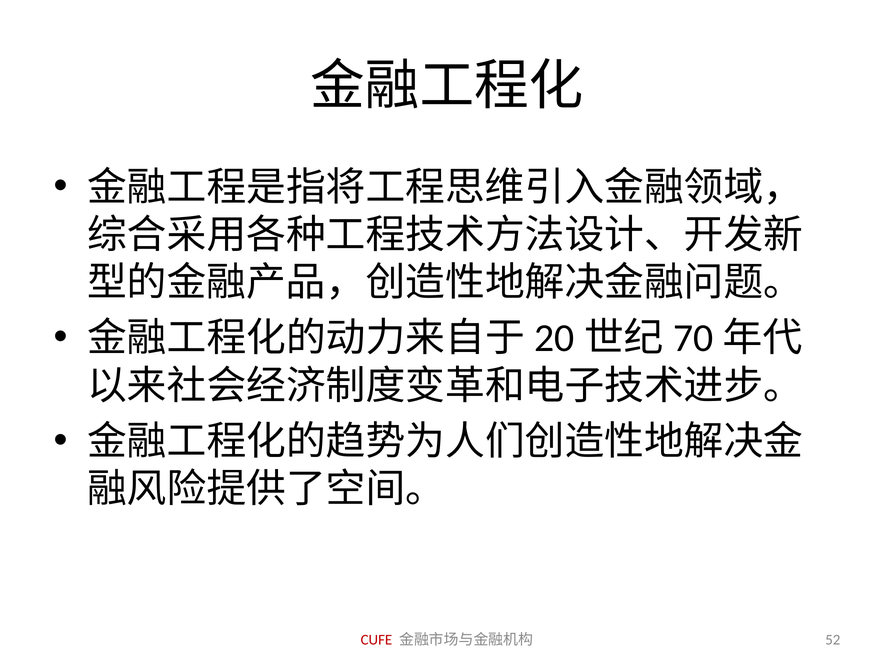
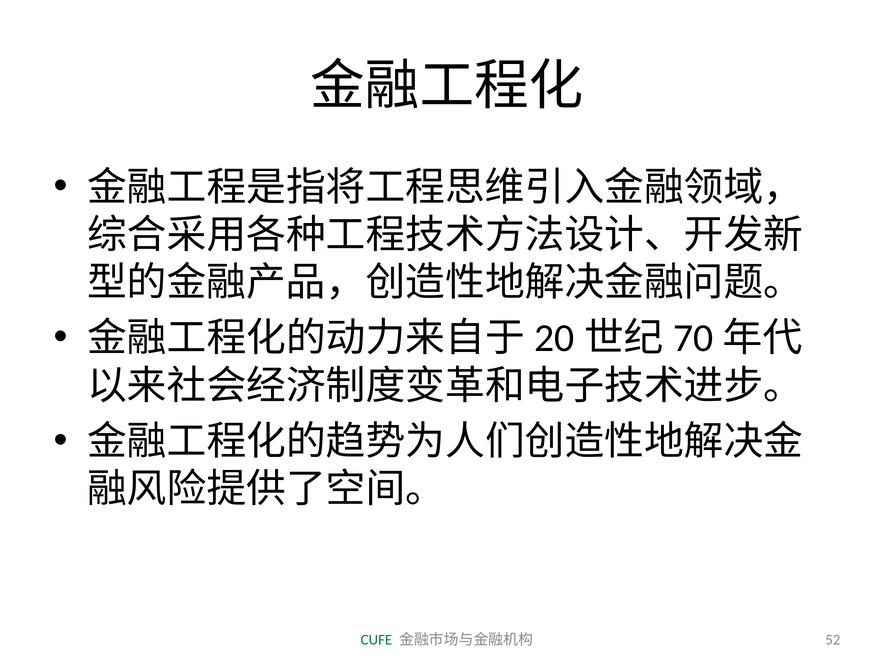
CUFE colour: red -> green (376, 640)
